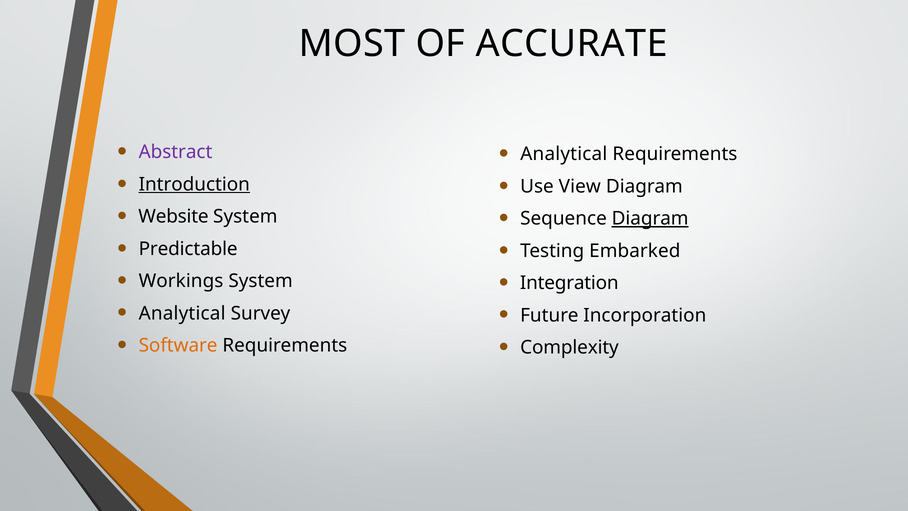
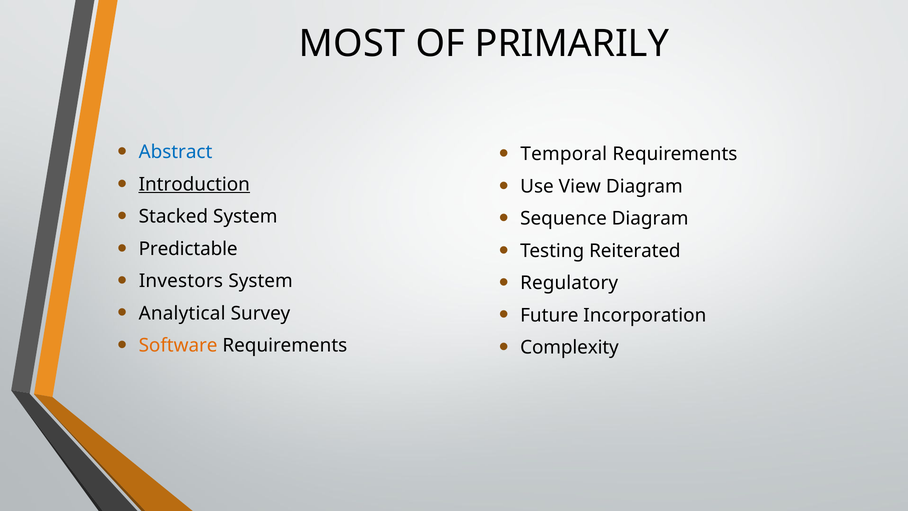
ACCURATE: ACCURATE -> PRIMARILY (572, 44)
Abstract colour: purple -> blue (175, 152)
Analytical: Analytical -> Temporal (564, 154)
Website: Website -> Stacked (173, 217)
Diagram underline: present -> none (650, 219)
Embarked: Embarked -> Reiterated (635, 251)
Workings: Workings -> Investors (181, 281)
Integration: Integration -> Regulatory (569, 283)
